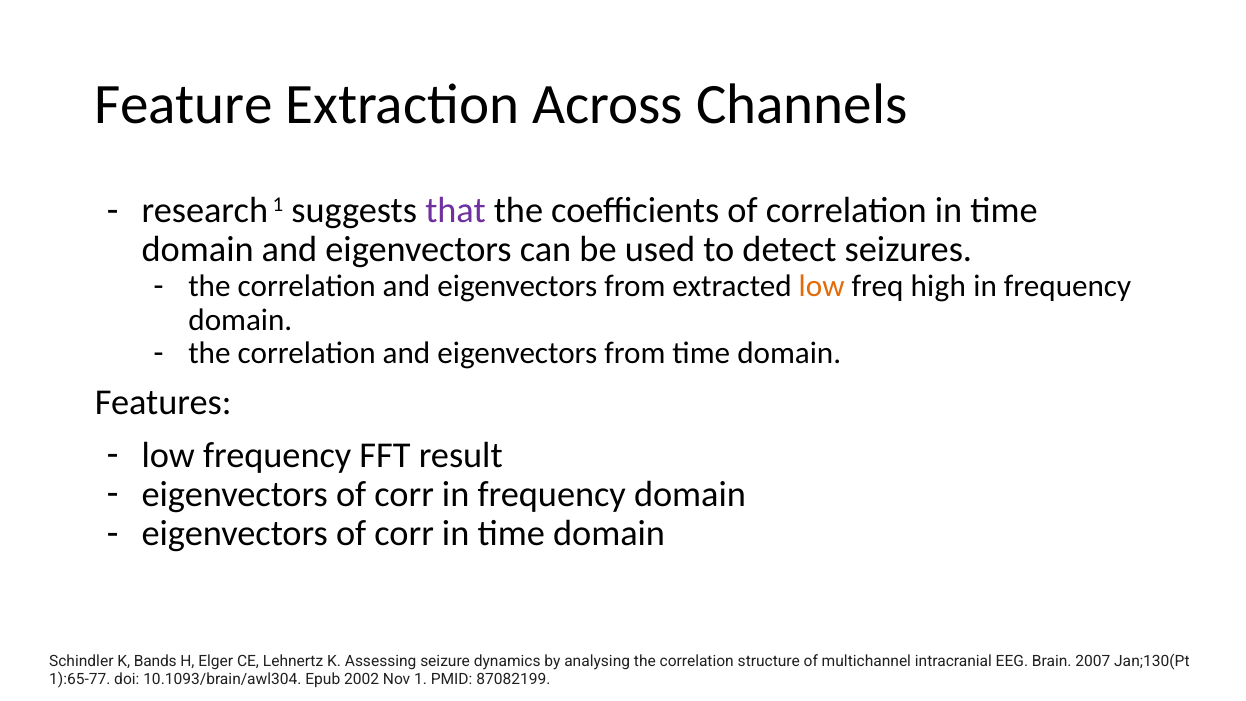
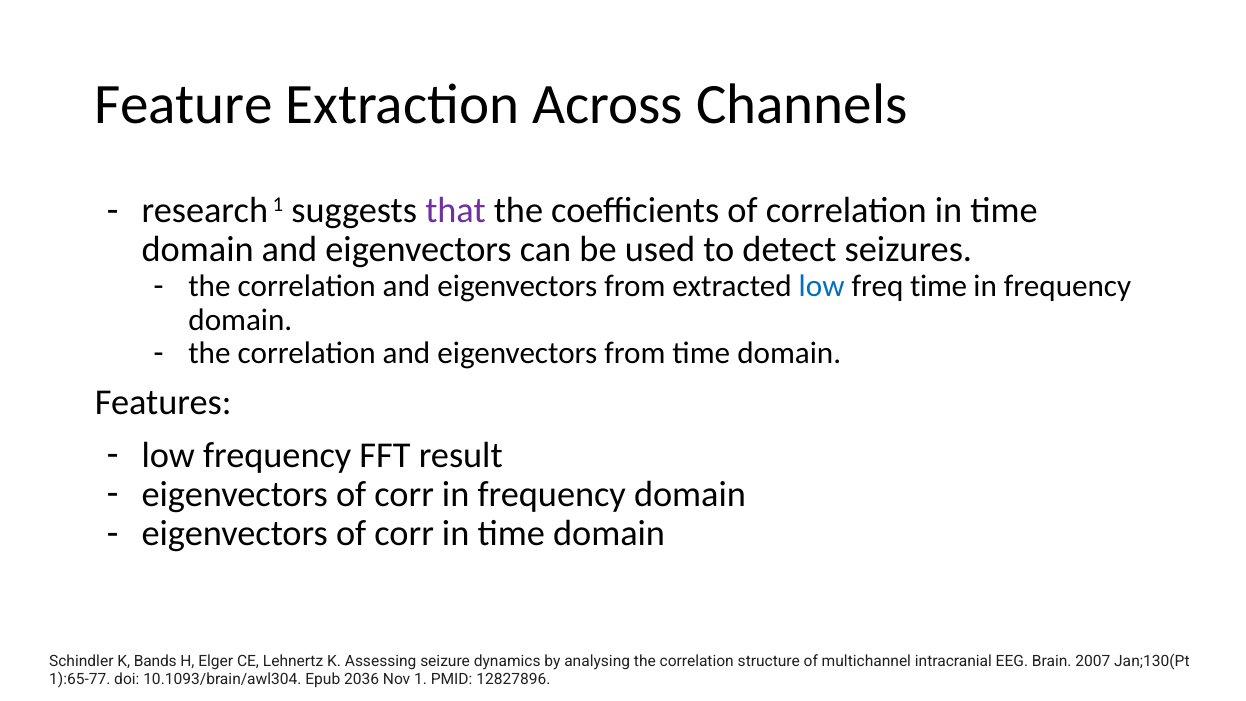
low colour: orange -> blue (822, 286)
freq high: high -> time (939, 286)
2002: 2002 -> 2036 (362, 680)
87082199: 87082199 -> 12827896 (513, 680)
